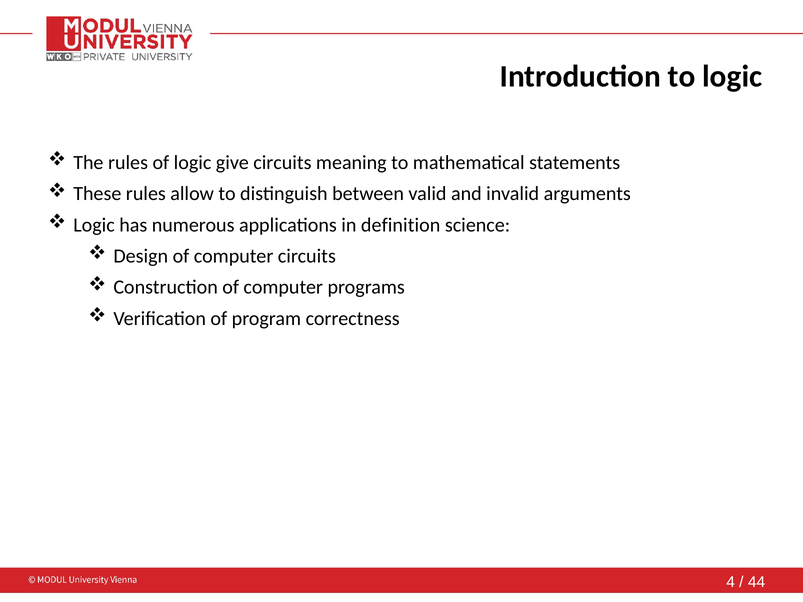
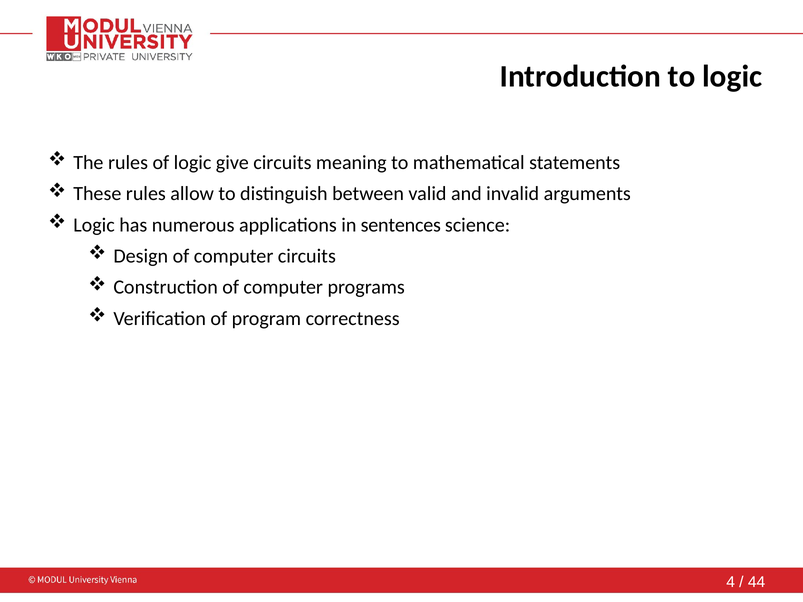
definition: definition -> sentences (401, 225)
